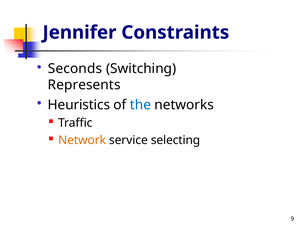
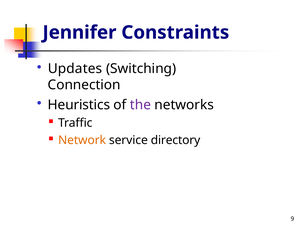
Seconds: Seconds -> Updates (75, 69)
Represents: Represents -> Connection (84, 85)
the colour: blue -> purple (140, 105)
selecting: selecting -> directory (176, 140)
